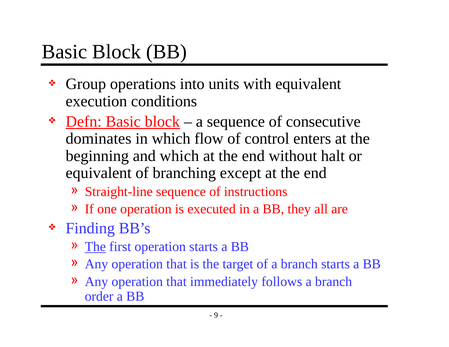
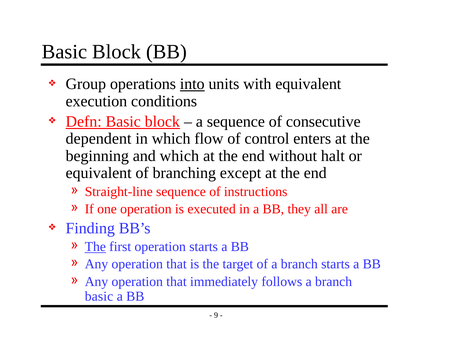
into underline: none -> present (192, 84)
dominates: dominates -> dependent (99, 139)
order: order -> basic (99, 296)
